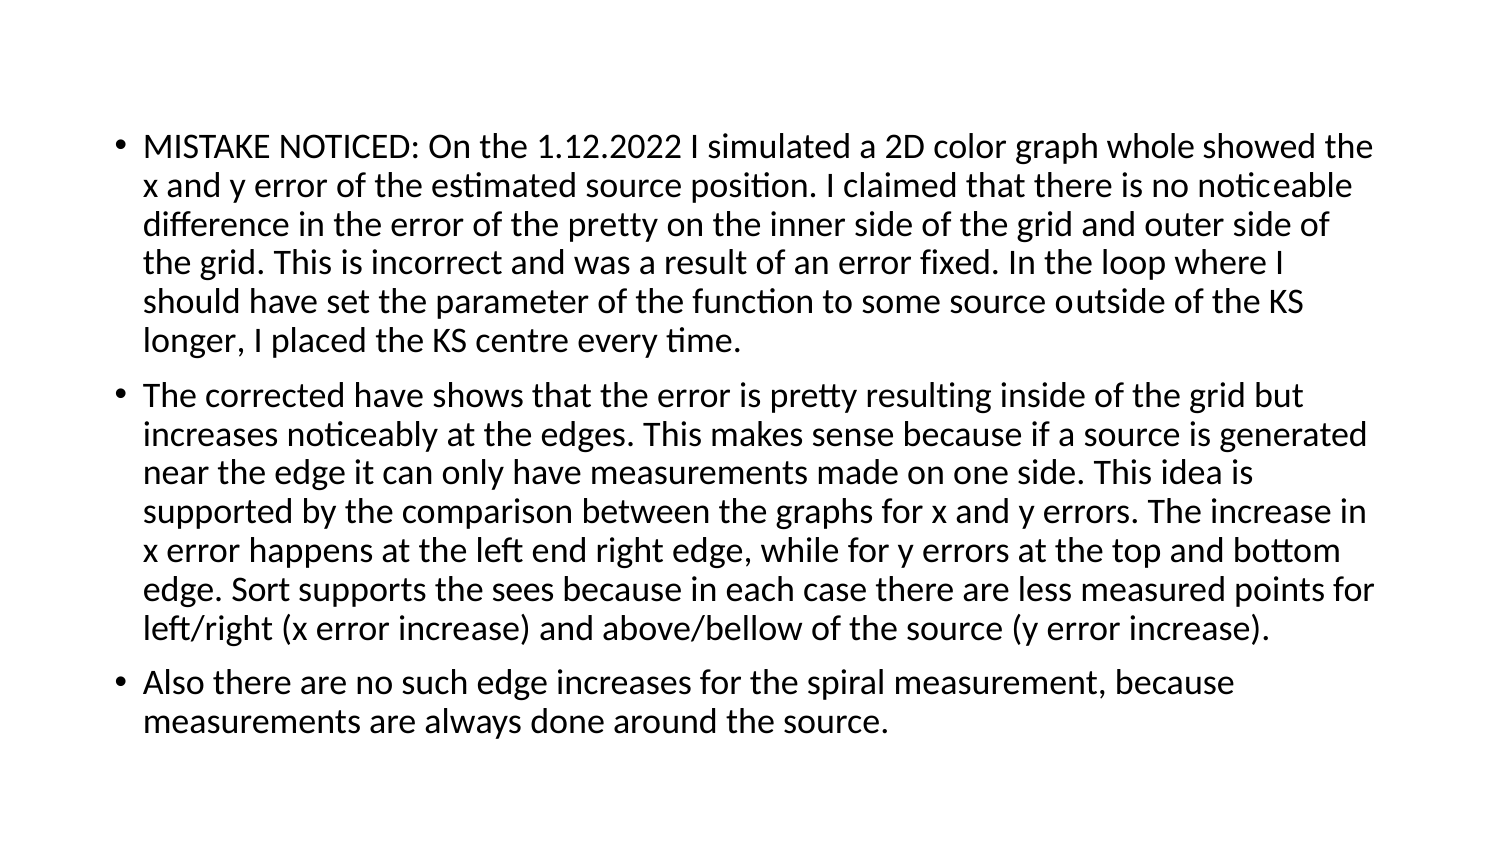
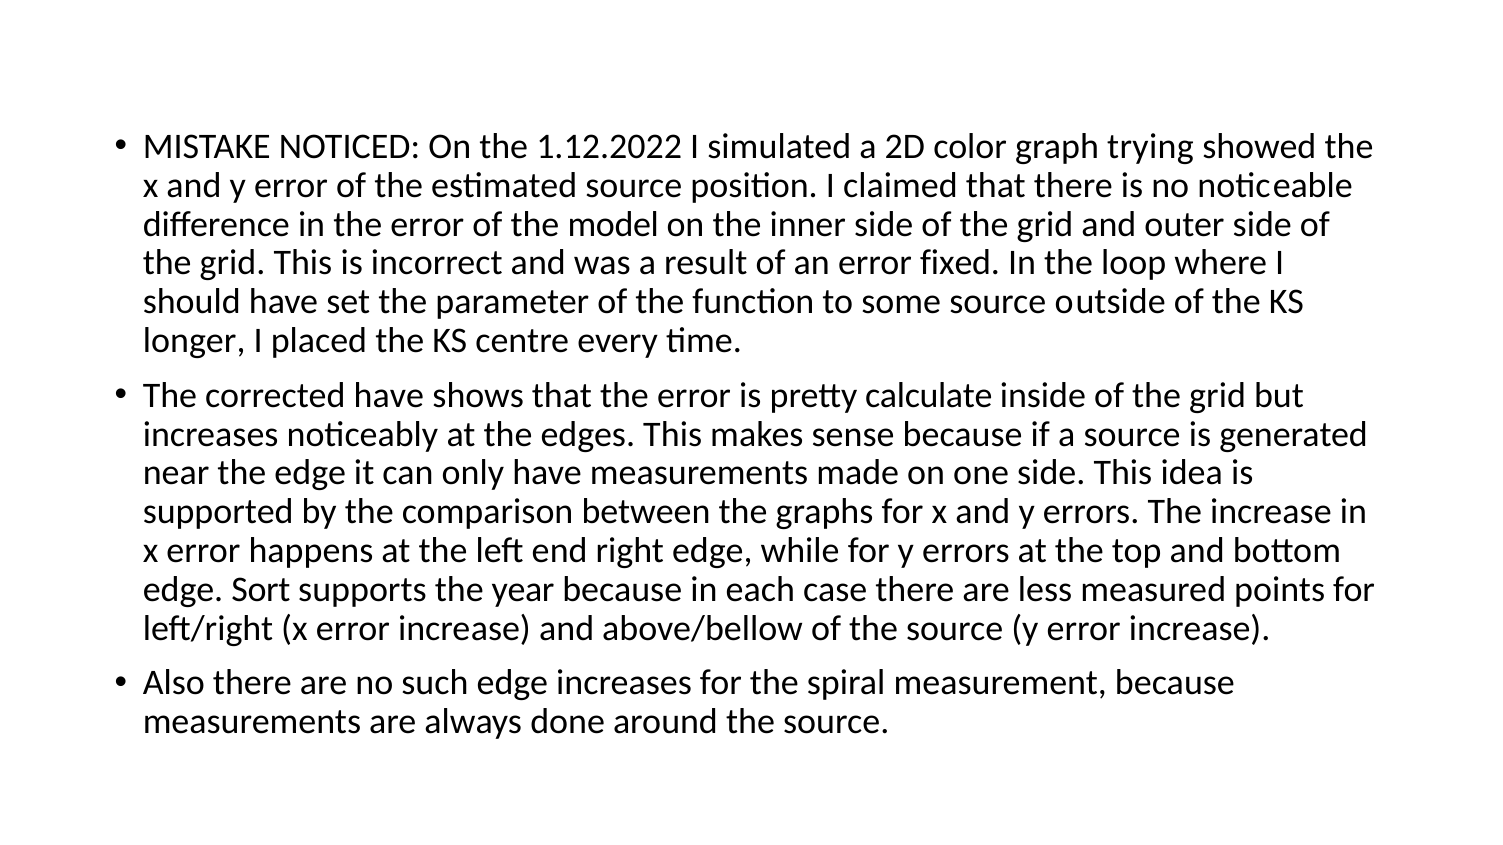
whole: whole -> trying (1150, 147)
the pretty: pretty -> model (613, 224)
resulting: resulting -> calculate (929, 396)
sees: sees -> year (523, 590)
